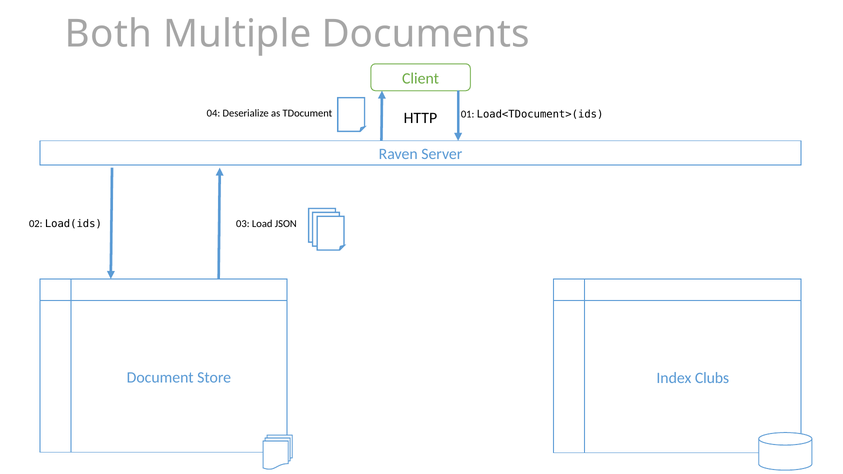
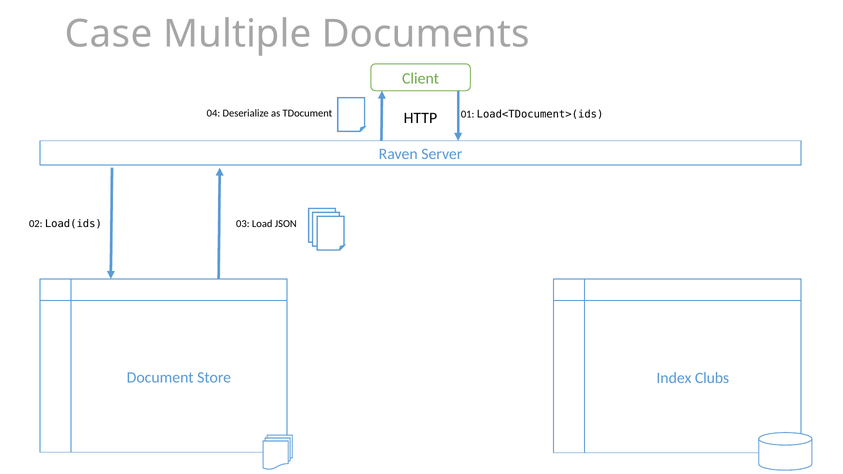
Both: Both -> Case (109, 34)
